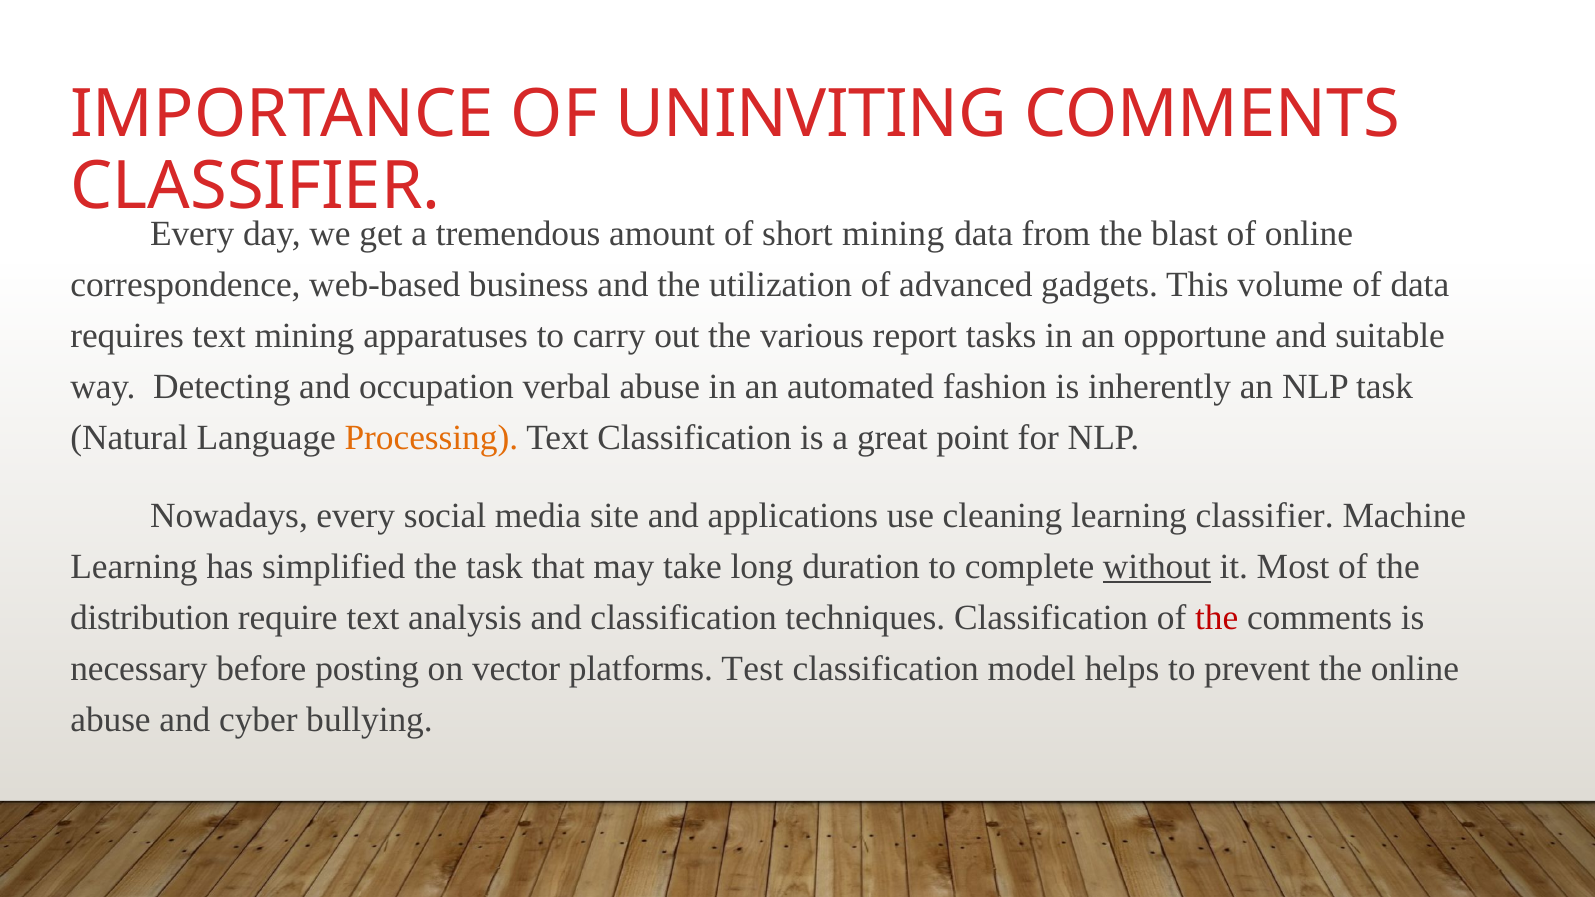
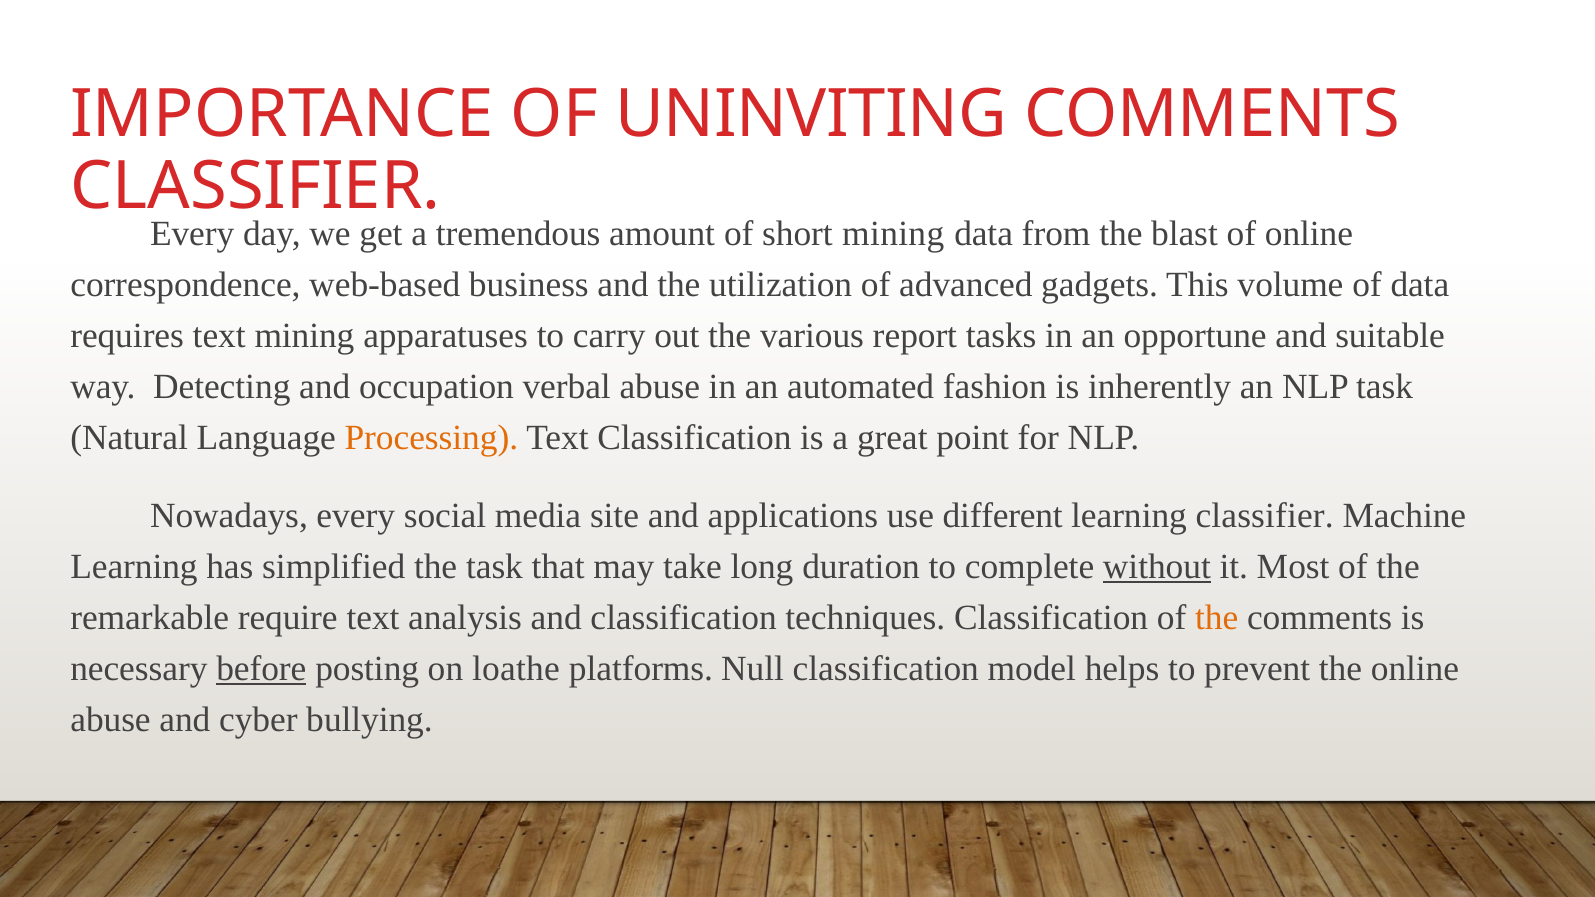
cleaning: cleaning -> different (1003, 516)
distribution: distribution -> remarkable (150, 618)
the colour: red -> orange (1217, 618)
before underline: none -> present (261, 669)
vector: vector -> loathe (516, 669)
Test: Test -> Null (753, 669)
